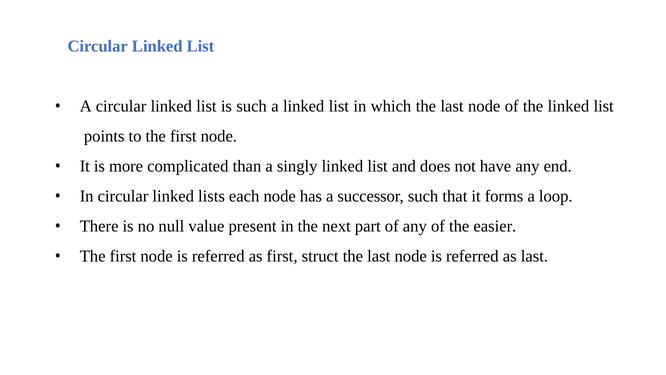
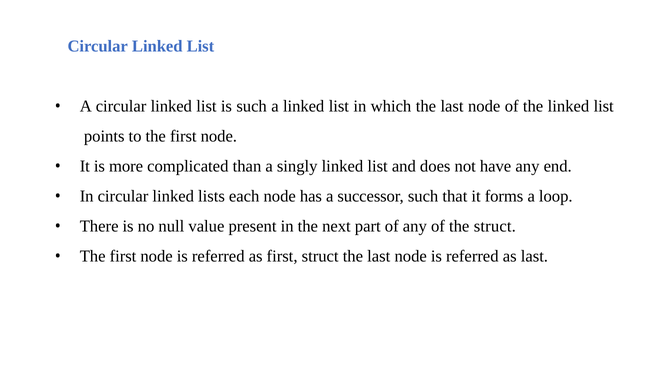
the easier: easier -> struct (495, 226)
